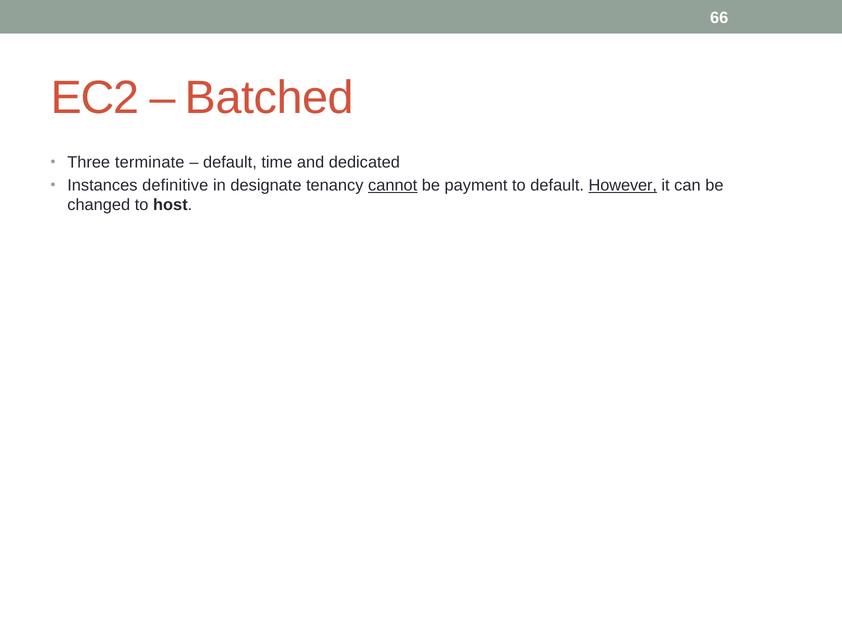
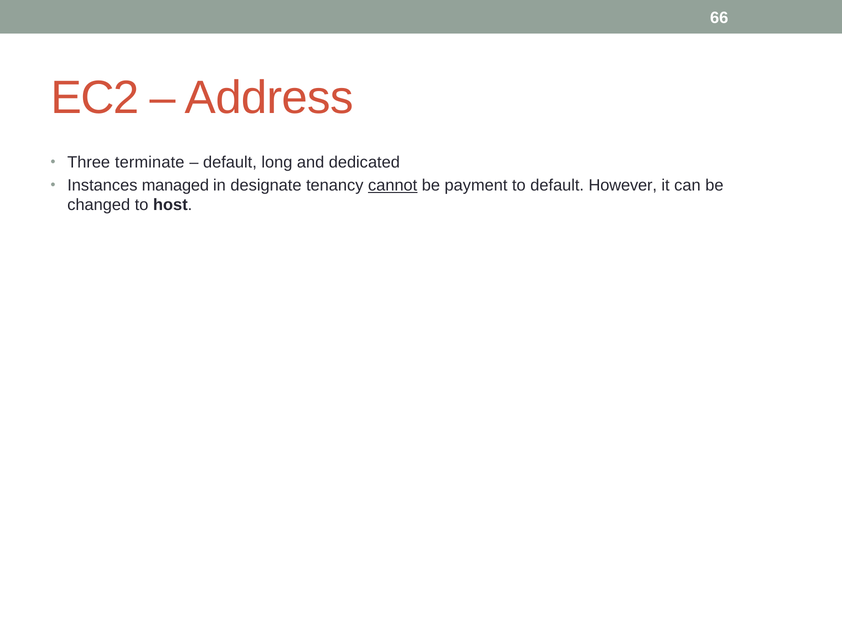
Batched: Batched -> Address (269, 98)
time: time -> long (277, 163)
definitive: definitive -> managed (175, 186)
However underline: present -> none (623, 186)
